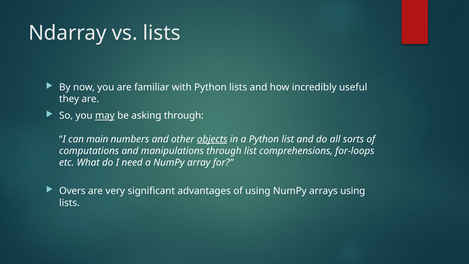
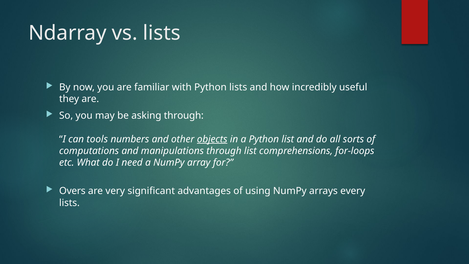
may underline: present -> none (105, 116)
main: main -> tools (97, 139)
arrays using: using -> every (353, 191)
